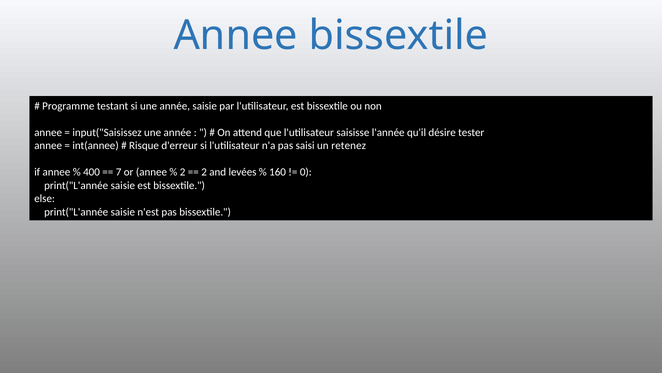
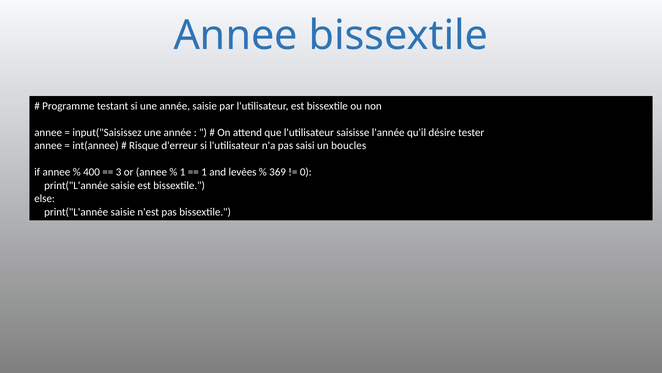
retenez: retenez -> boucles (349, 145)
7: 7 -> 3 (119, 172)
2: 2 -> 1 (183, 172)
2: 2 -> 1 (204, 172)
160: 160 -> 369 (278, 172)
